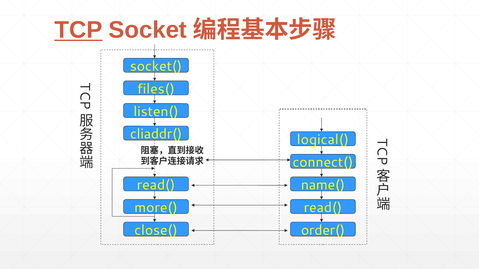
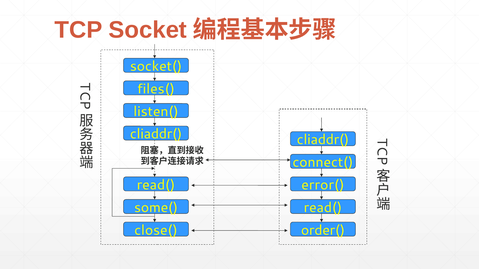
TCP underline: present -> none (78, 30)
logical(: logical( -> cliaddr( (323, 140)
name(: name( -> error( (323, 185)
more(: more( -> some( (156, 208)
